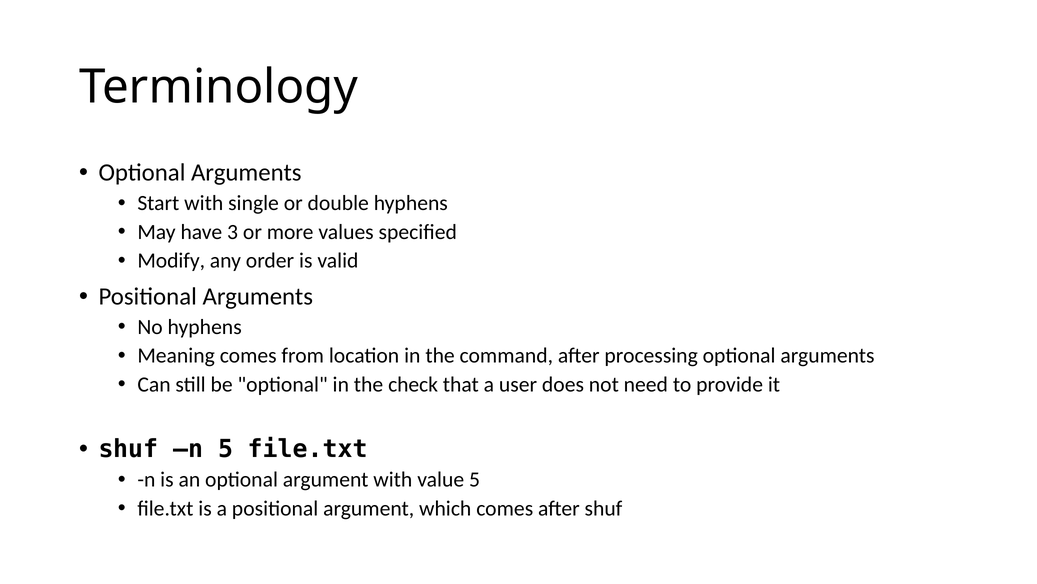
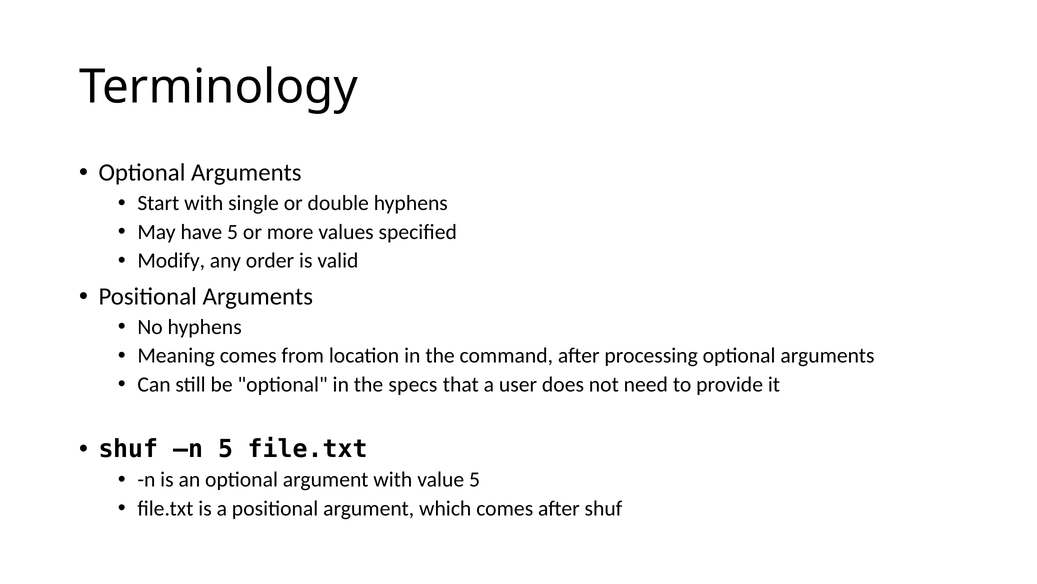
have 3: 3 -> 5 (233, 232)
check: check -> specs (413, 384)
